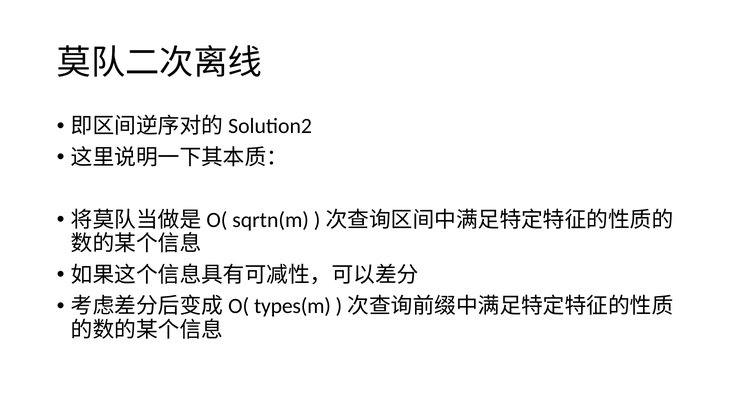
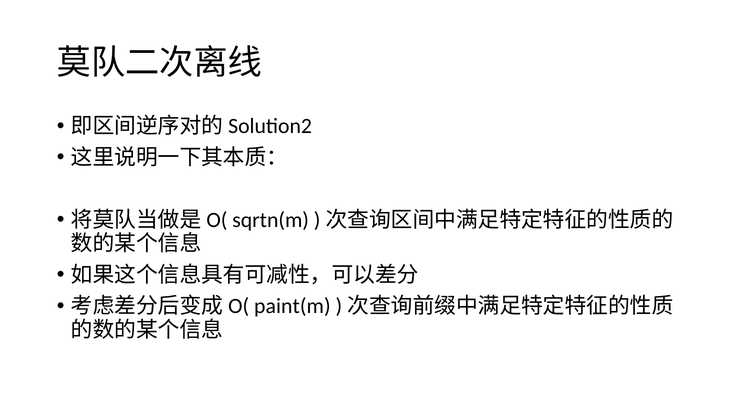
types(m: types(m -> paint(m (292, 306)
